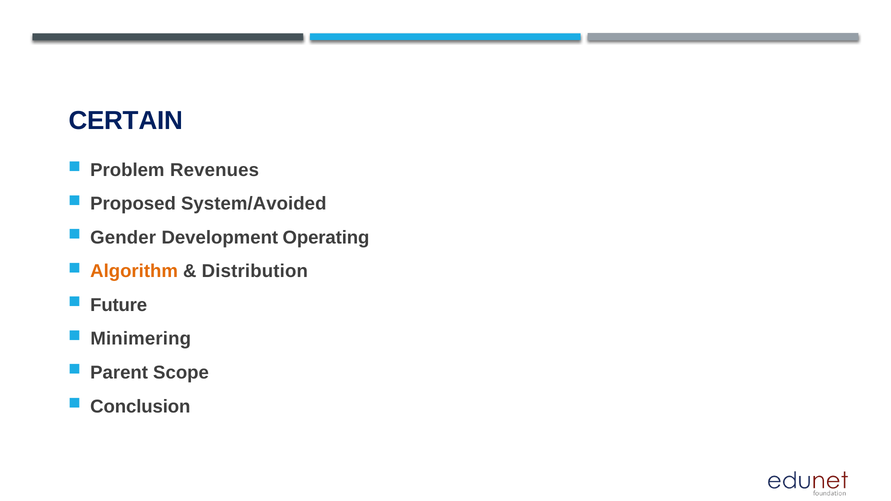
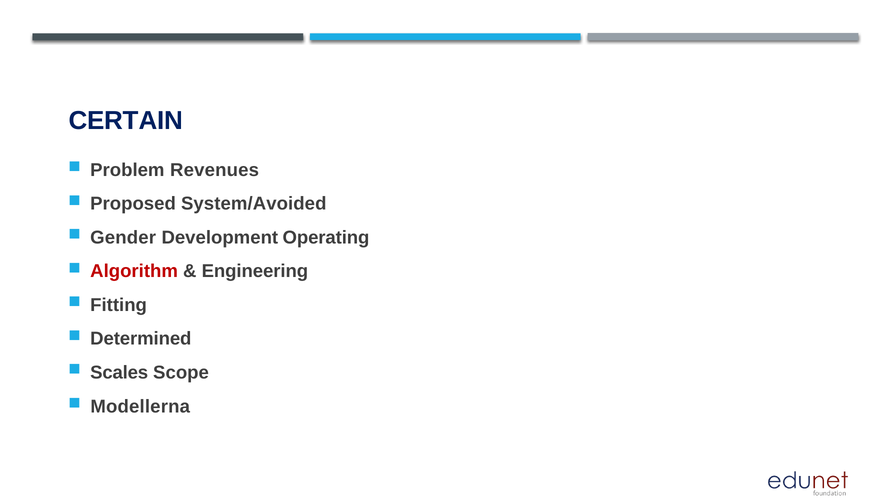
Algorithm colour: orange -> red (134, 271)
Distribution: Distribution -> Engineering (255, 271)
Future: Future -> Fitting (119, 305)
Minimering: Minimering -> Determined (141, 339)
Parent: Parent -> Scales (119, 373)
Conclusion: Conclusion -> Modellerna (140, 407)
